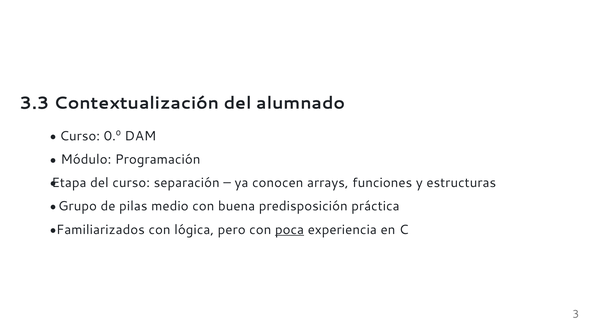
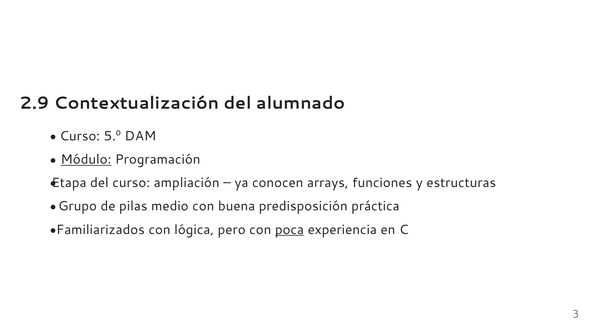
3.3: 3.3 -> 2.9 (34, 103)
0.º: 0.º -> 5.º (112, 136)
Módulo underline: none -> present (86, 160)
separación: separación -> ampliación (187, 183)
